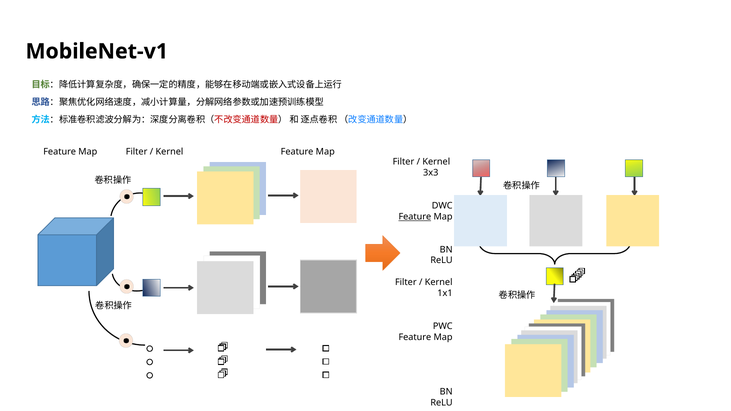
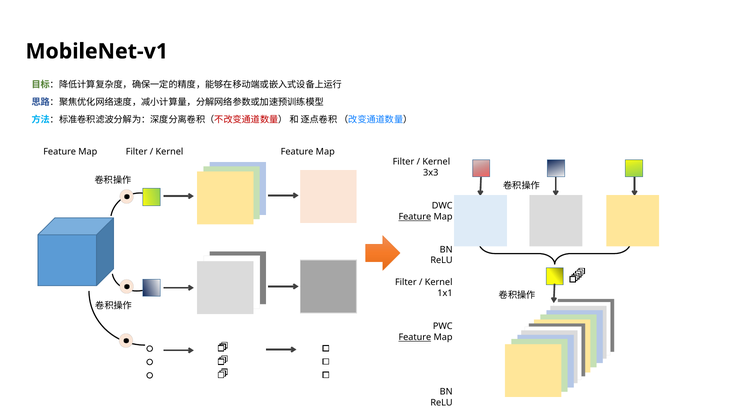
Feature underline: none -> present (415, 337)
